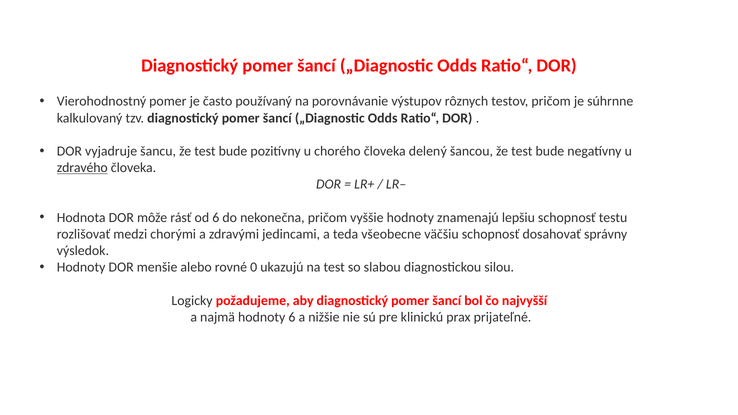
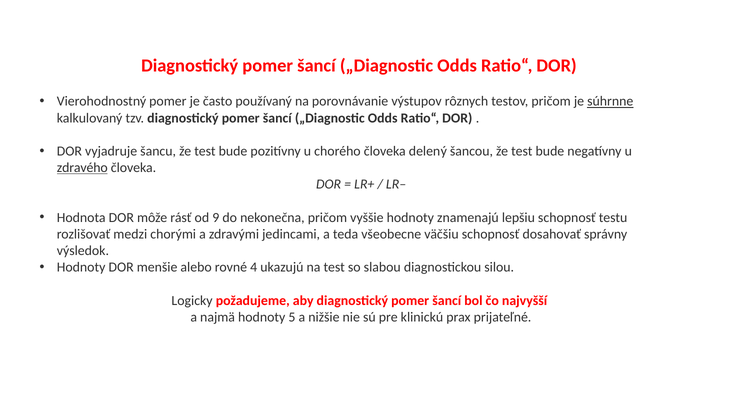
súhrnne underline: none -> present (610, 101)
od 6: 6 -> 9 (216, 218)
0: 0 -> 4 (254, 267)
hodnoty 6: 6 -> 5 (292, 317)
